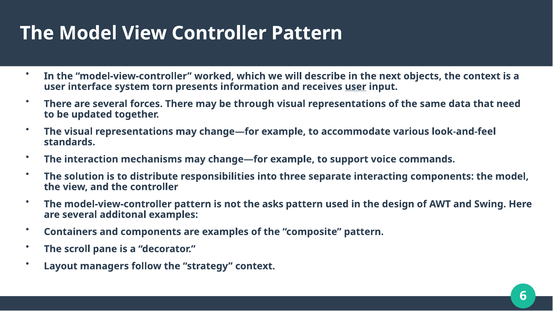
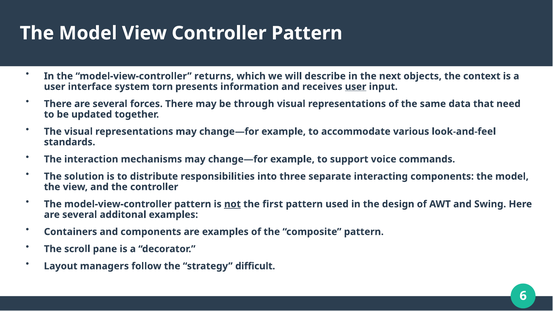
worked: worked -> returns (214, 76)
not underline: none -> present (232, 204)
asks: asks -> first (273, 204)
strategy context: context -> difficult (255, 266)
